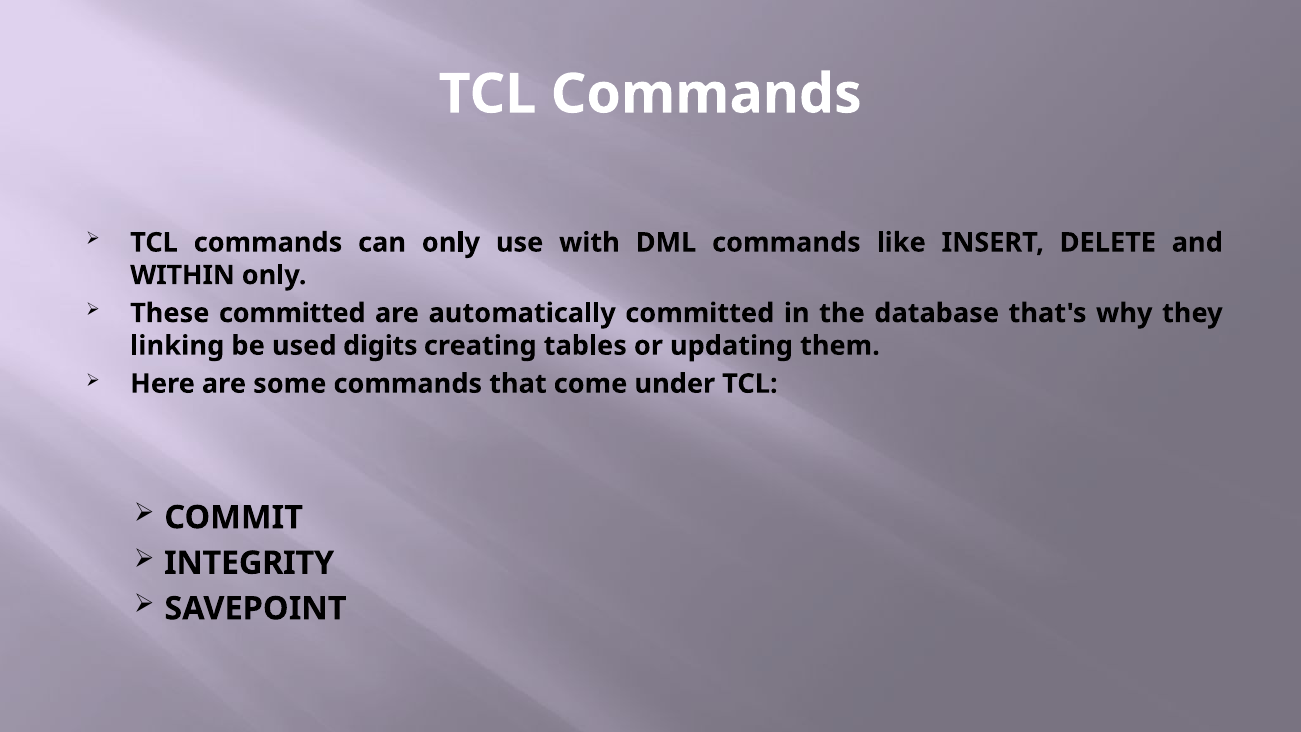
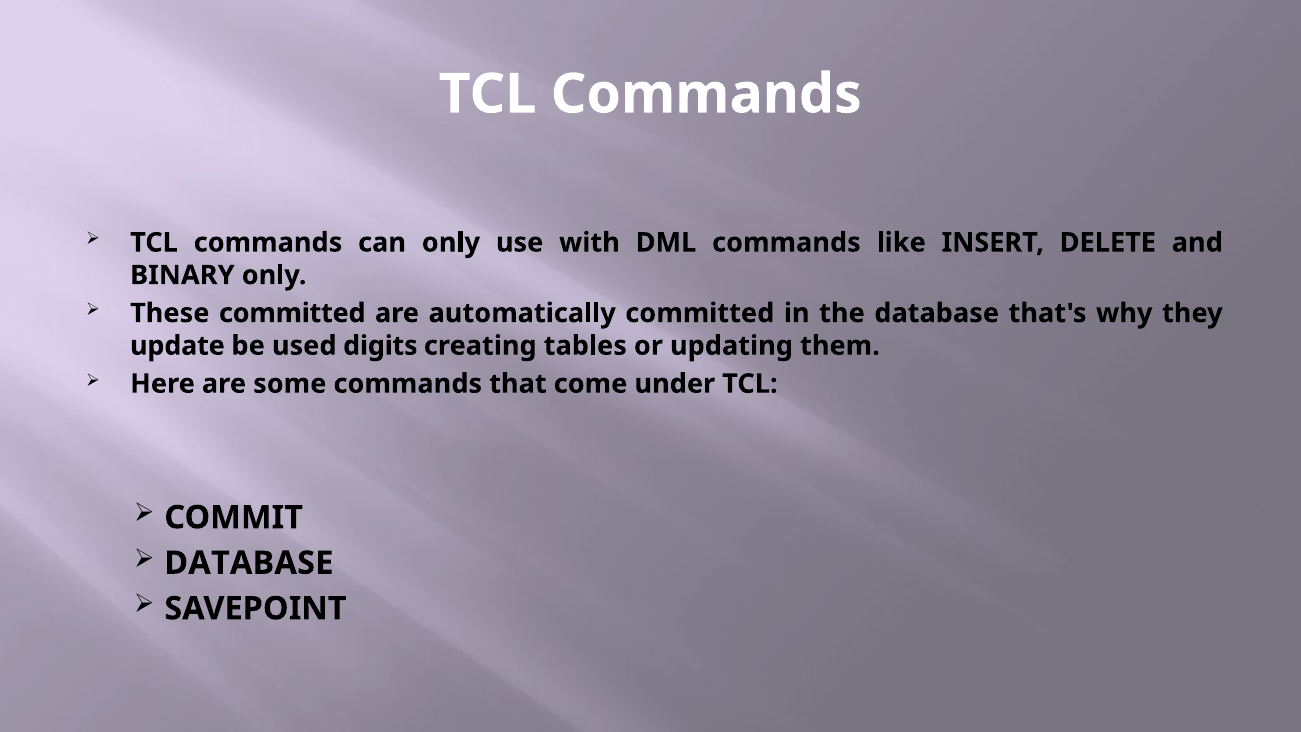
WITHIN: WITHIN -> BINARY (182, 275)
linking: linking -> update (177, 346)
INTEGRITY: INTEGRITY -> DATABASE (249, 563)
